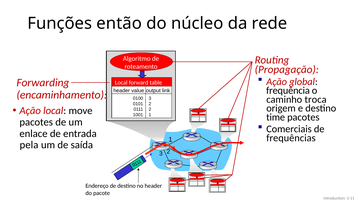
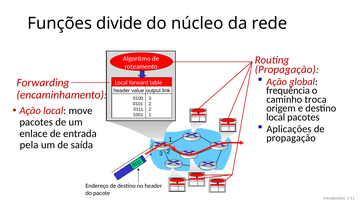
então: então -> divide (119, 23)
time: time -> local (276, 117)
Comerciais: Comerciais -> Aplicações (289, 129)
frequências: frequências -> propagação (291, 138)
